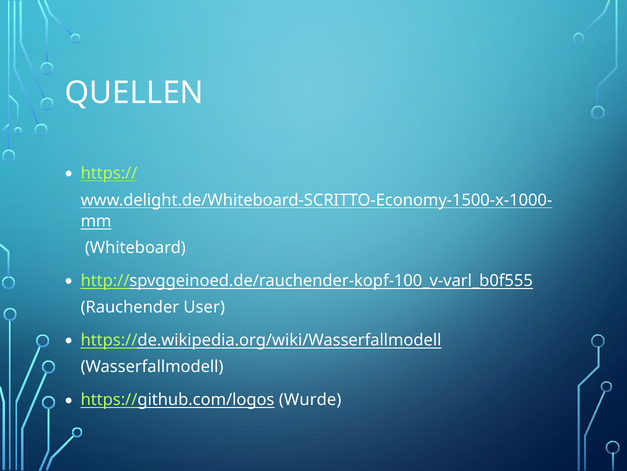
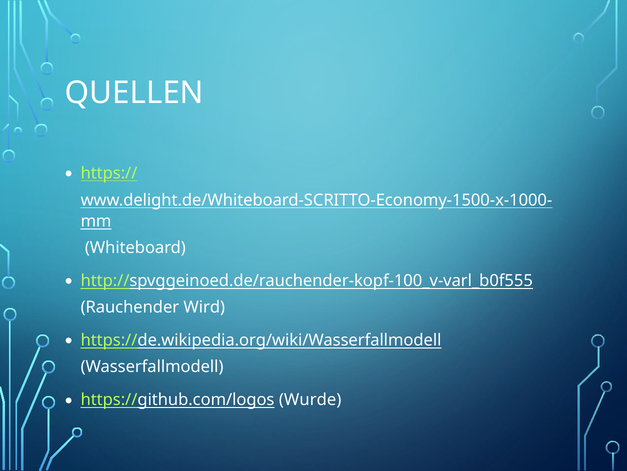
User: User -> Wird (204, 307)
